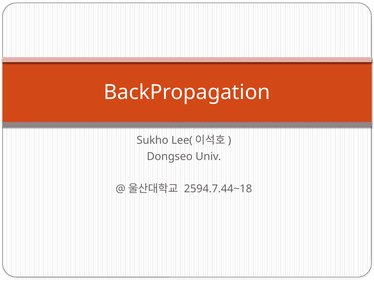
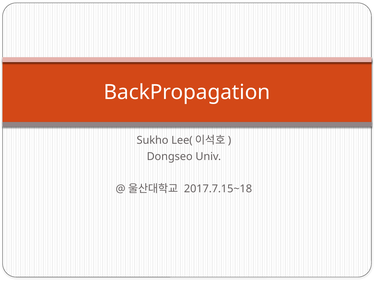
2594.7.44~18: 2594.7.44~18 -> 2017.7.15~18 (218, 188)
